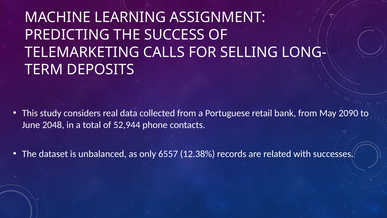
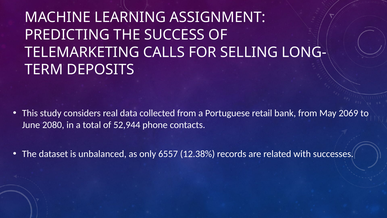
2090: 2090 -> 2069 (348, 113)
2048: 2048 -> 2080 (53, 125)
